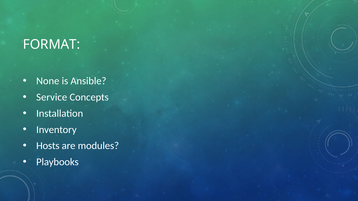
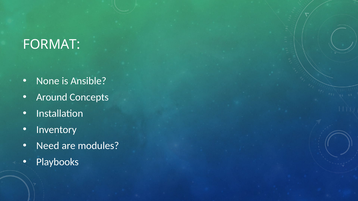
Service: Service -> Around (52, 97)
Hosts: Hosts -> Need (48, 146)
